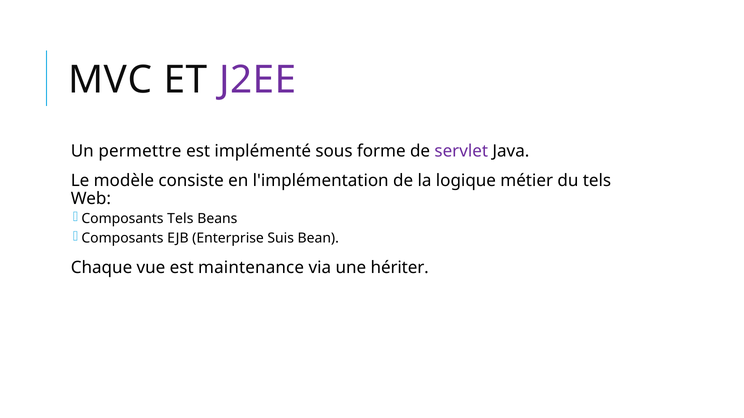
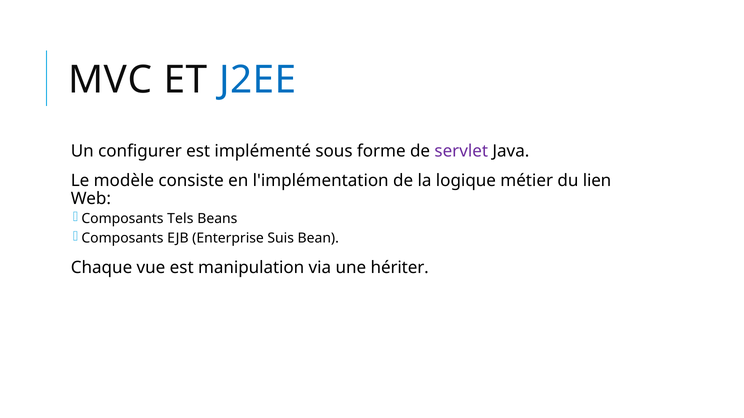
J2EE colour: purple -> blue (258, 80)
permettre: permettre -> configurer (140, 151)
du tels: tels -> lien (597, 181)
maintenance: maintenance -> manipulation (251, 268)
